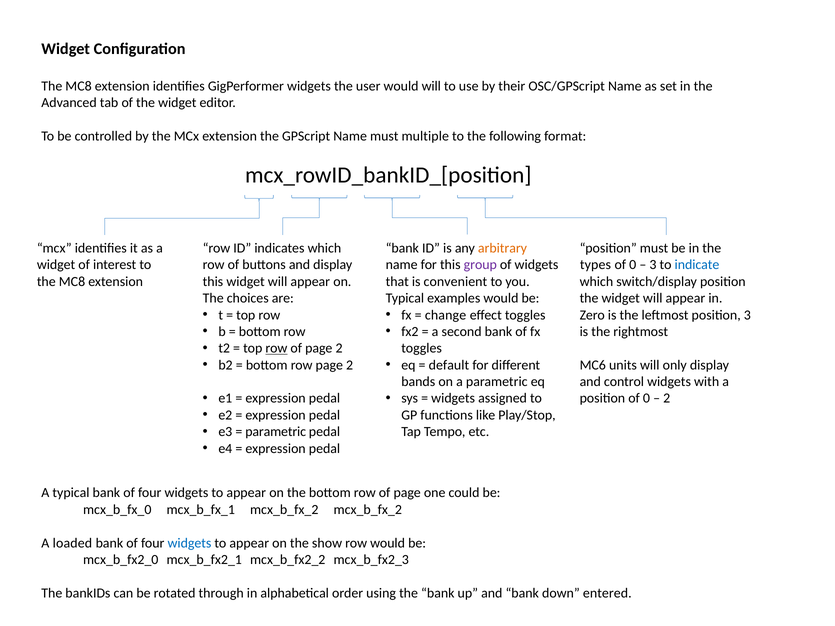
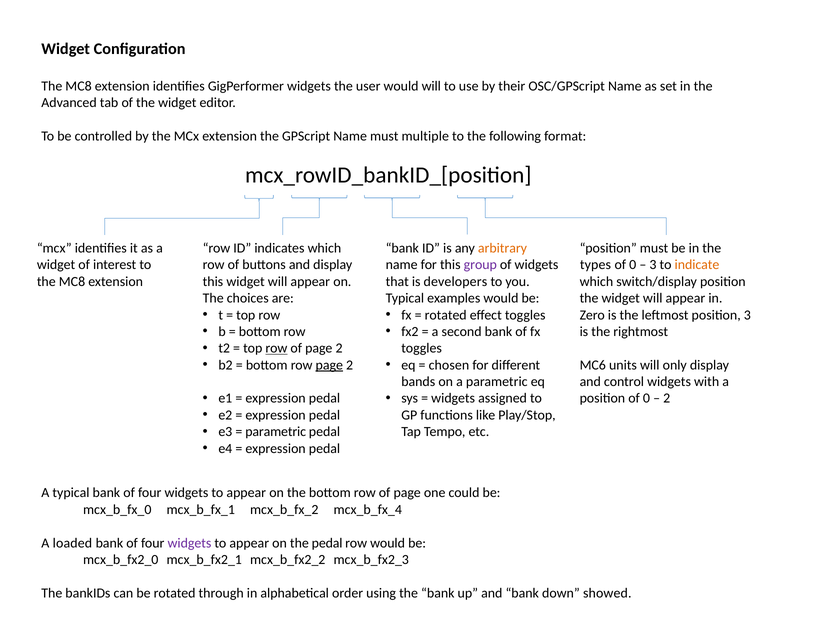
indicate colour: blue -> orange (697, 265)
convenient: convenient -> developers (455, 282)
change: change -> rotated (446, 315)
page underline: none -> present (329, 365)
default: default -> chosen (449, 365)
mcx_b_fx_2 mcx_b_fx_2: mcx_b_fx_2 -> mcx_b_fx_4 (368, 510)
widgets colour: blue -> purple (189, 543)
the show: show -> pedal (327, 543)
entered: entered -> showed (607, 593)
